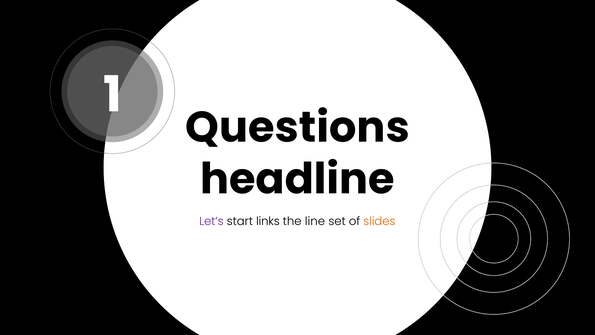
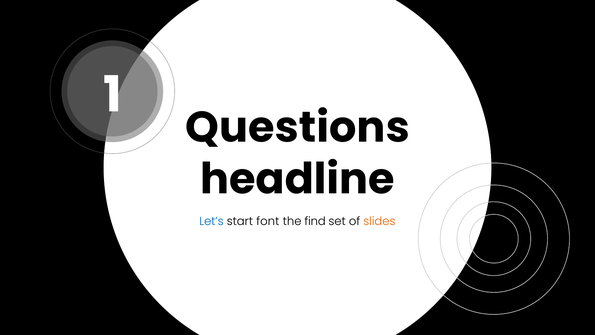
Let’s colour: purple -> blue (211, 221)
links: links -> font (268, 221)
line: line -> find (315, 221)
